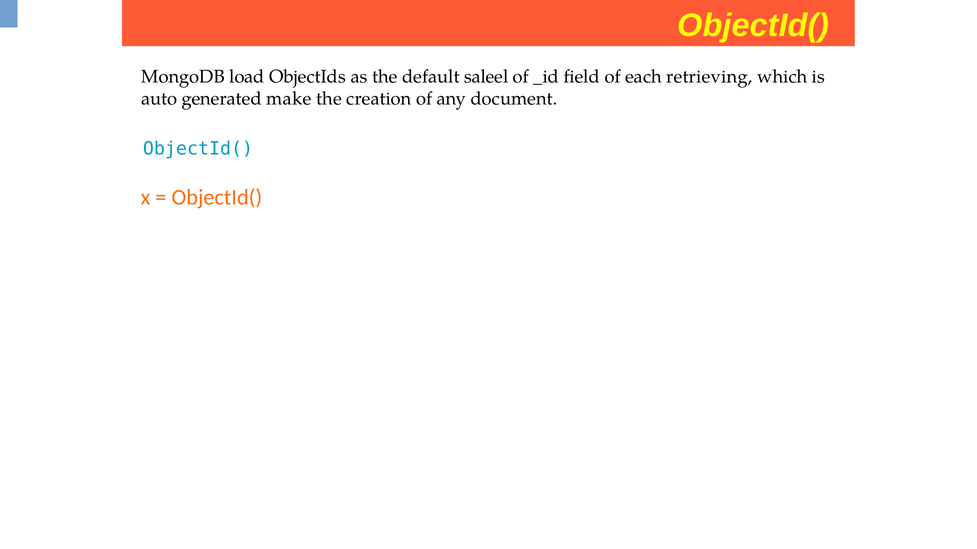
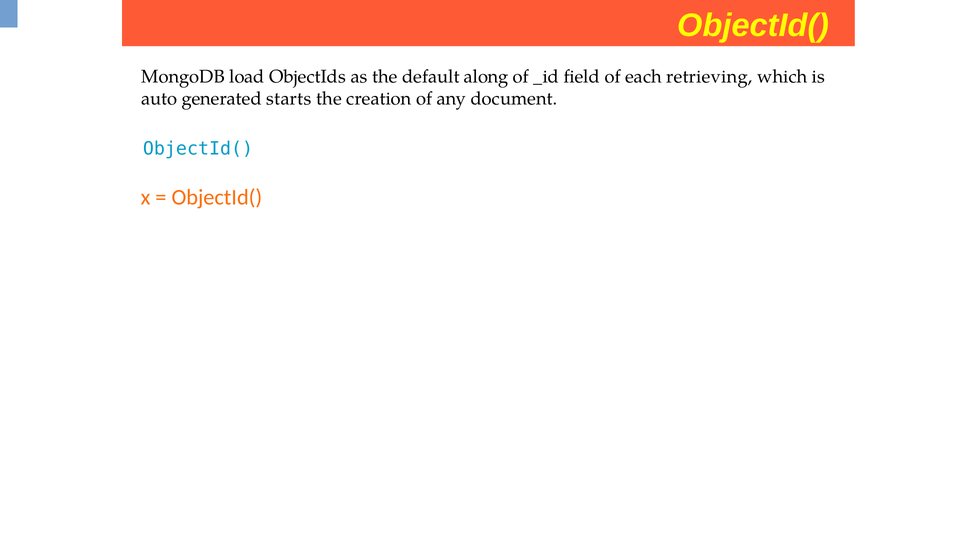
saleel: saleel -> along (486, 77)
make: make -> starts (289, 99)
